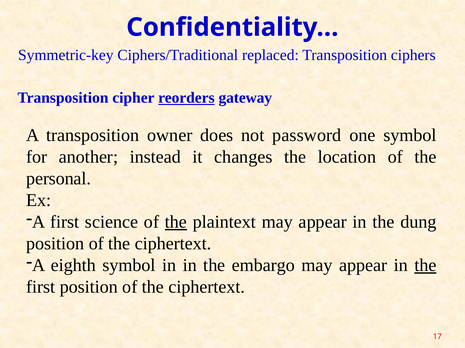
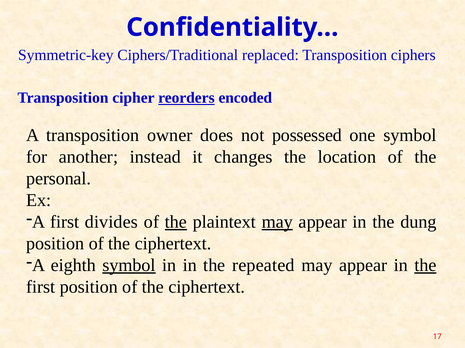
gateway: gateway -> encoded (245, 98)
password: password -> possessed (307, 136)
science: science -> divides (111, 222)
may underline: none -> present (277, 222)
symbol underline: none -> present (129, 266)
embargo: embargo -> repeated (263, 266)
